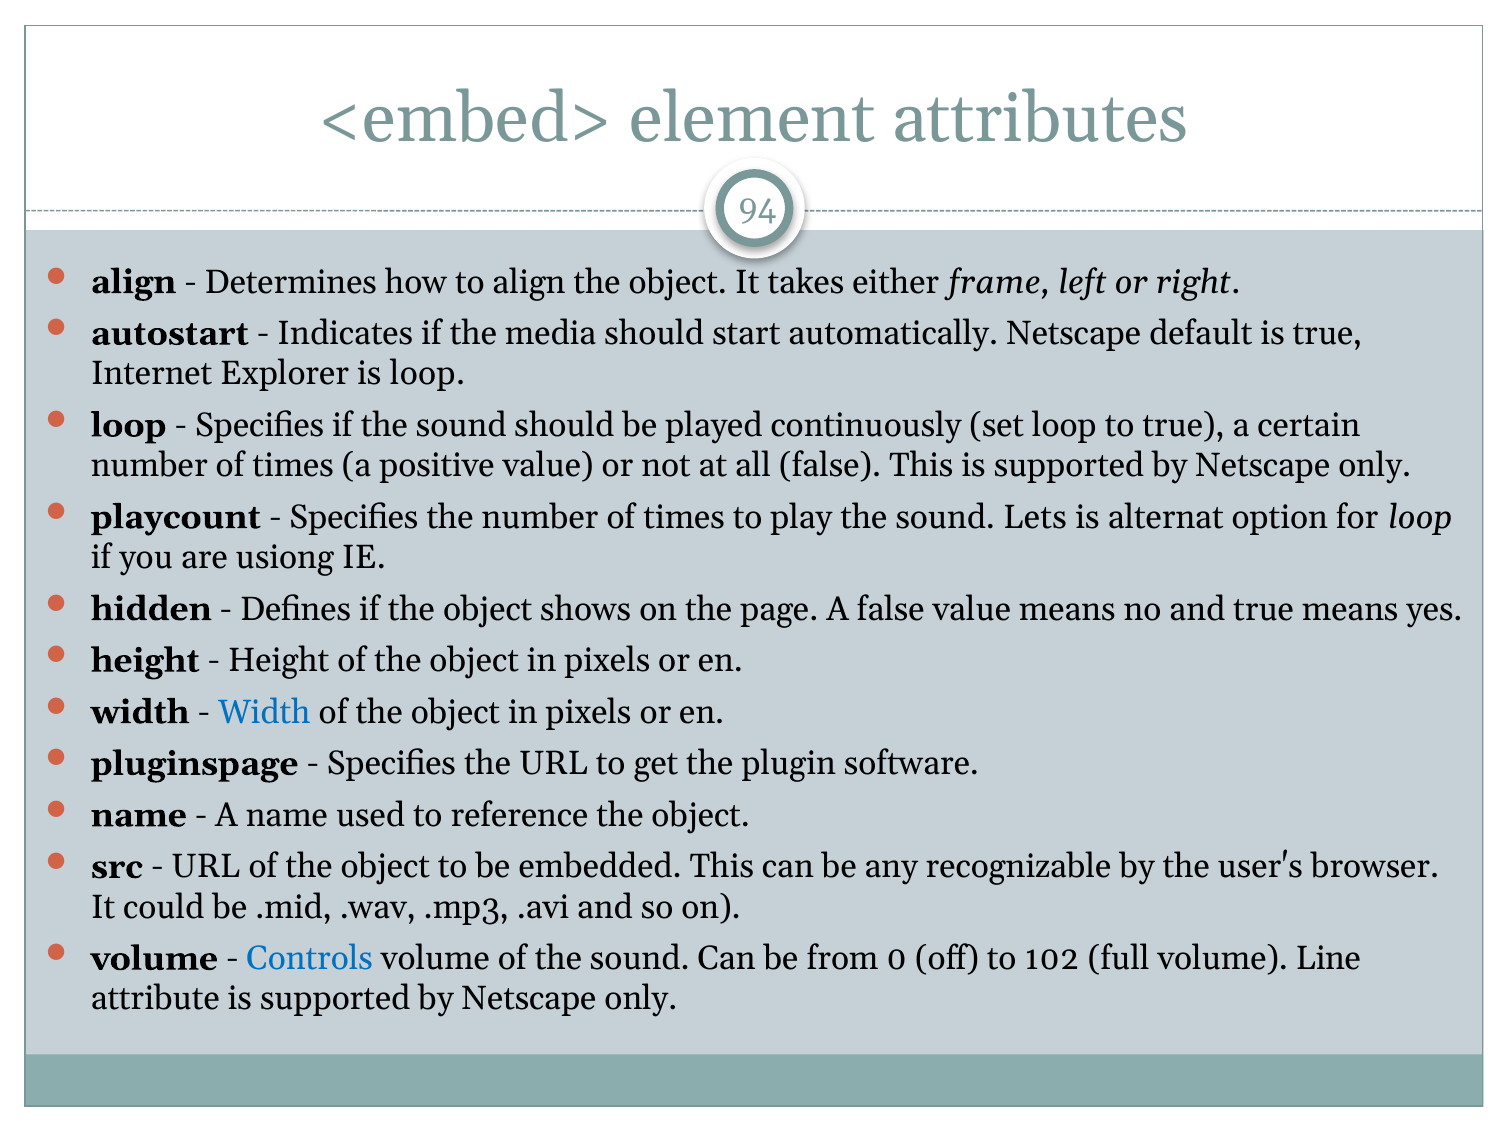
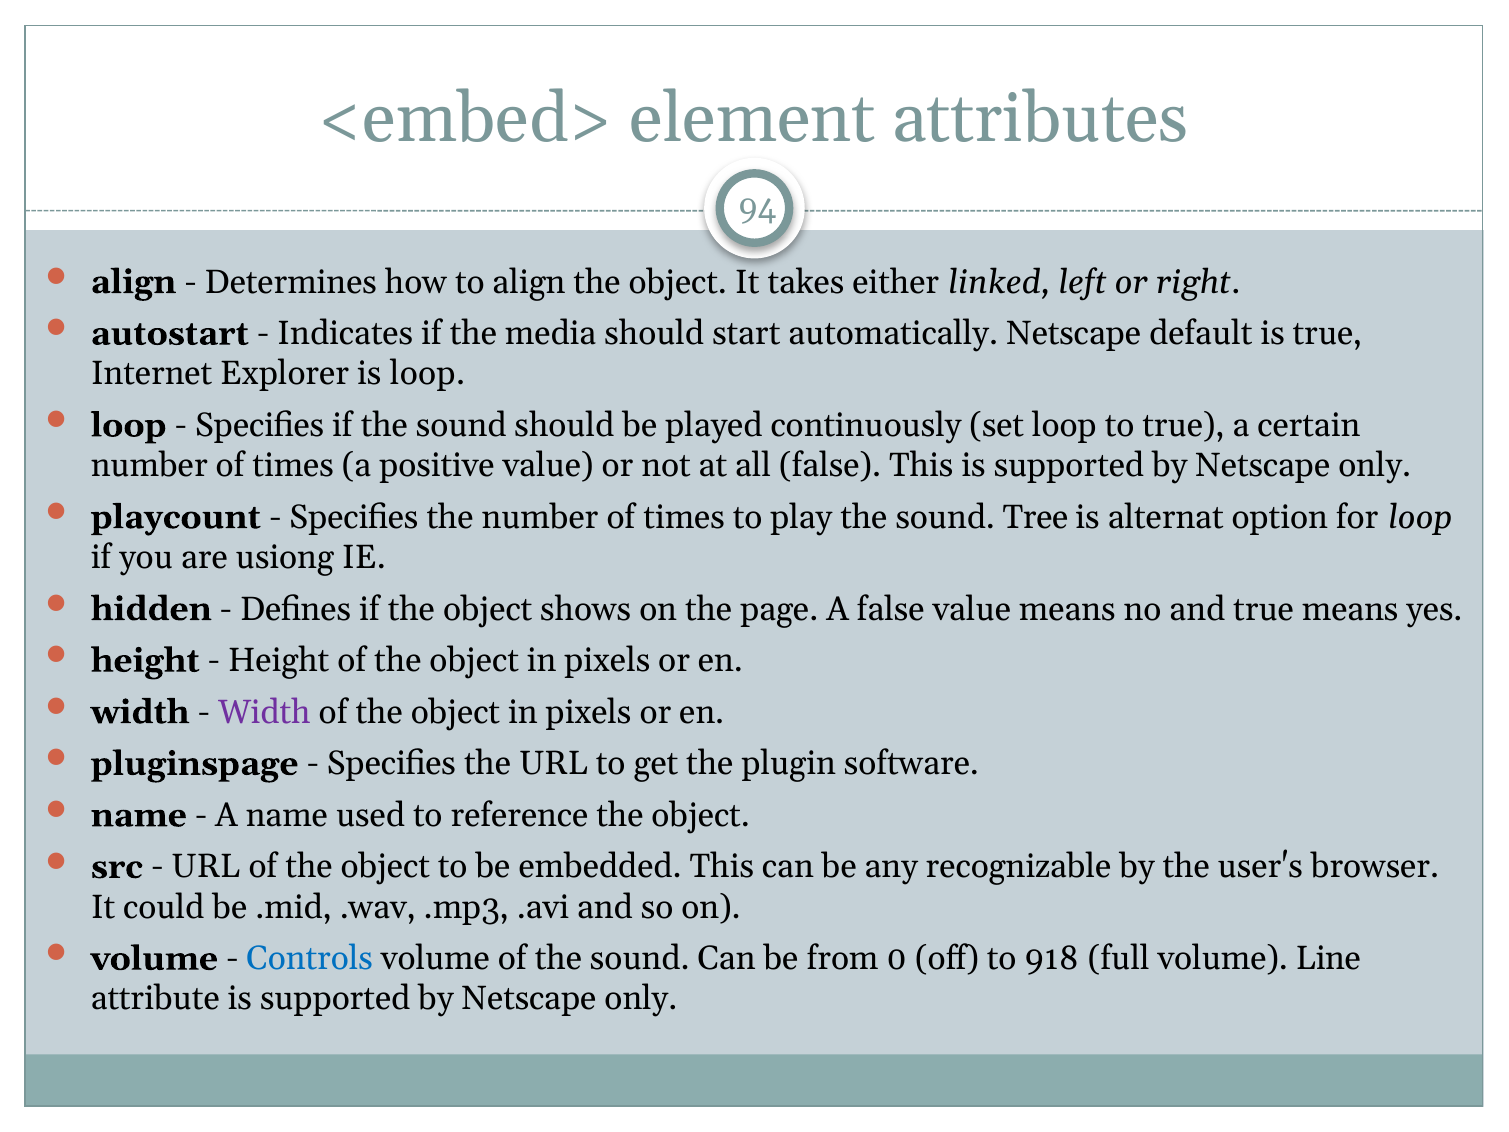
frame: frame -> linked (999, 282)
Lets: Lets -> Tree (1035, 517)
Width colour: blue -> purple (264, 712)
102: 102 -> 918 (1052, 958)
